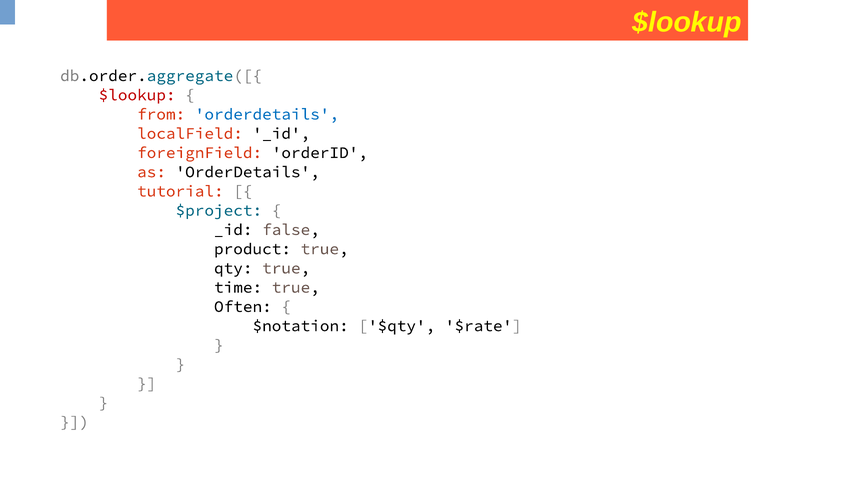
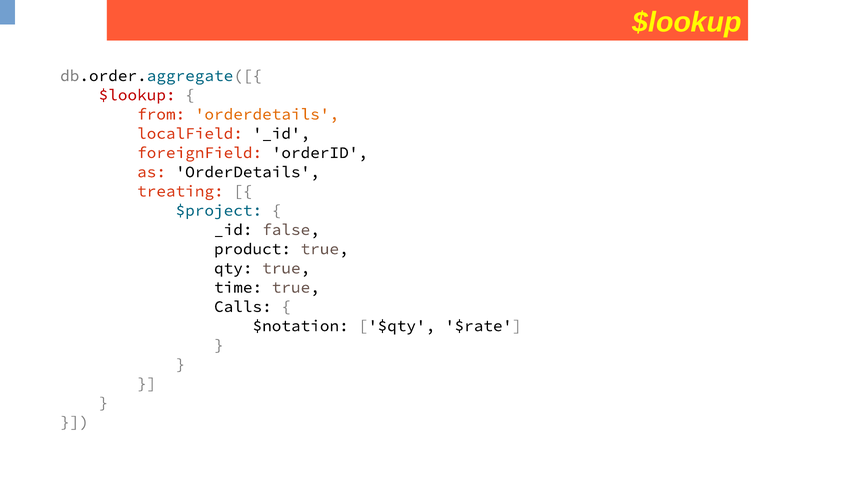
orderdetails colour: blue -> orange (267, 114)
tutorial: tutorial -> treating (180, 191)
Often: Often -> Calls (243, 307)
